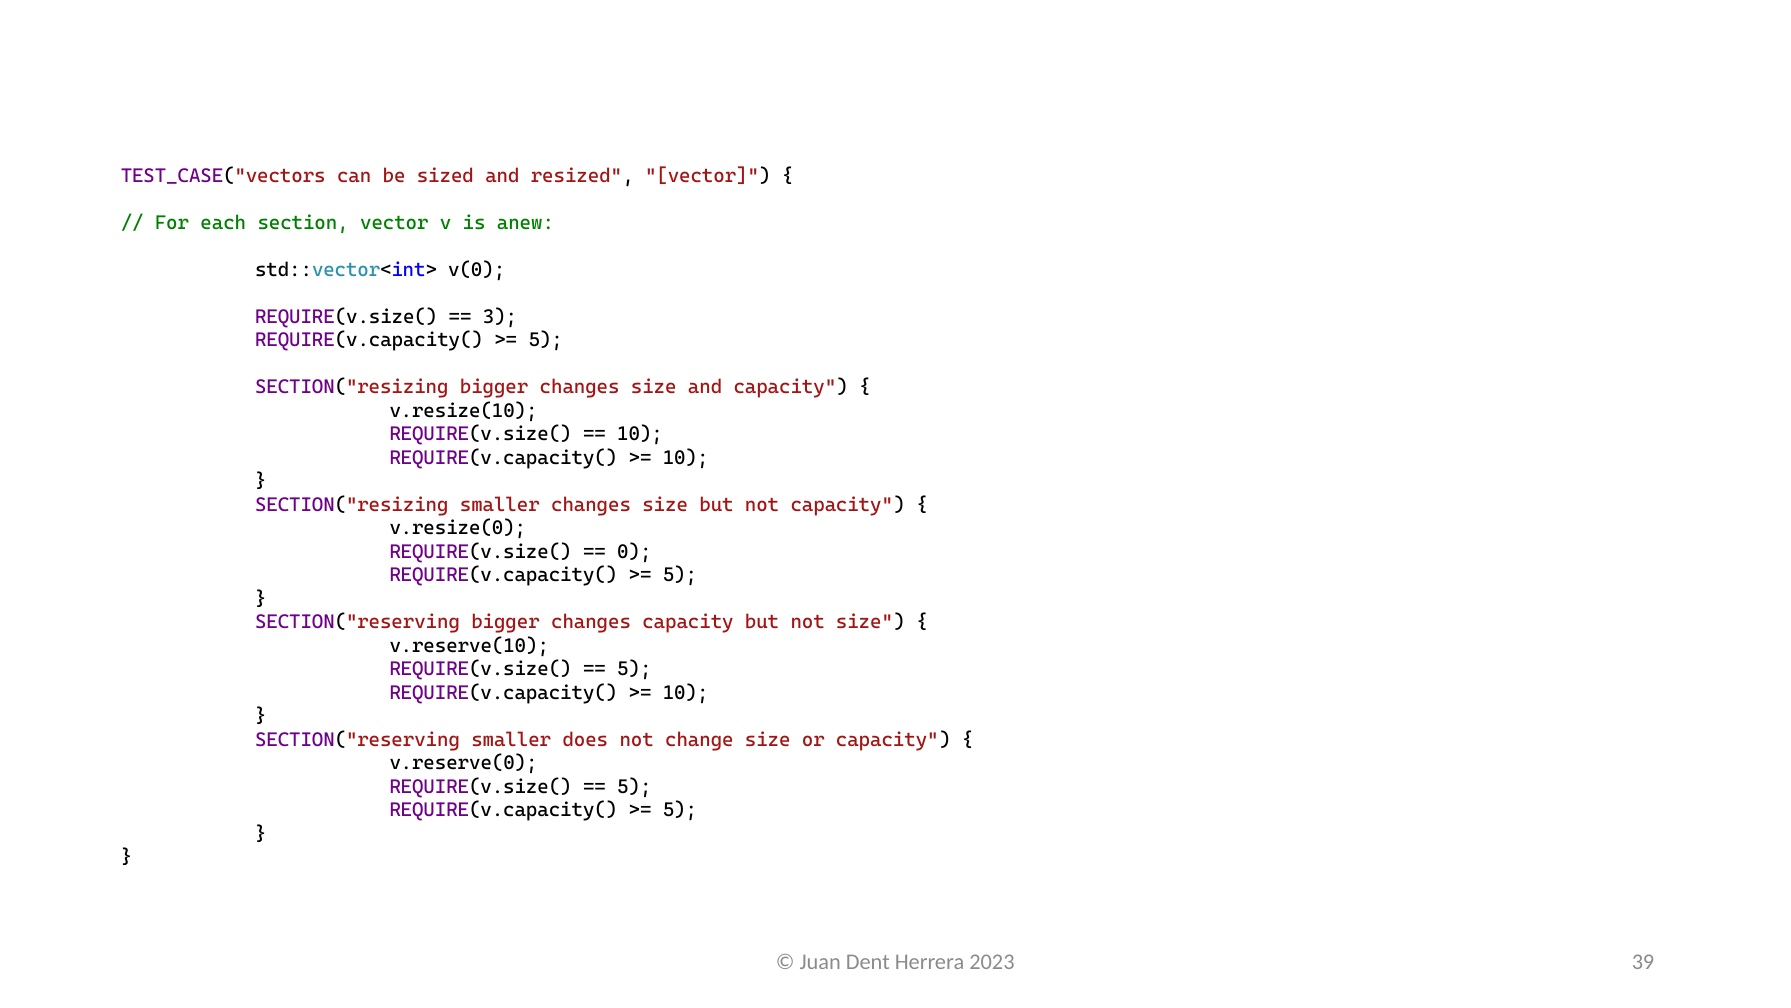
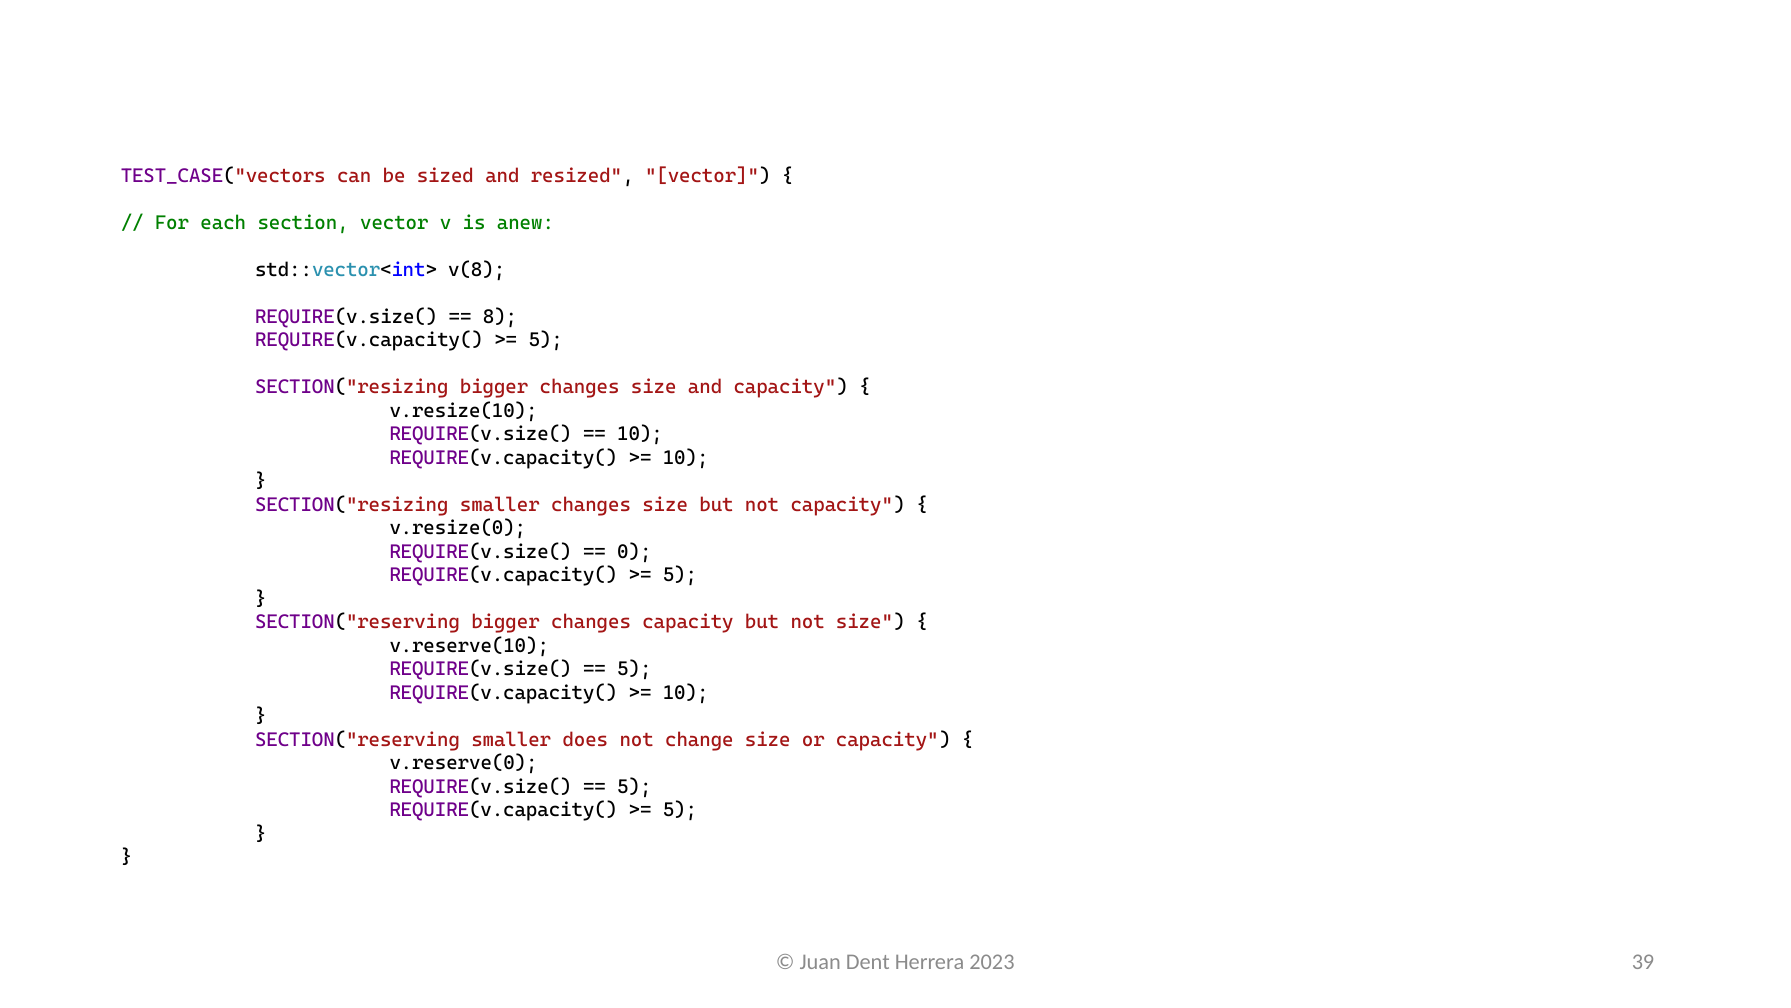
v(0: v(0 -> v(8 (477, 270)
3: 3 -> 8 (500, 317)
